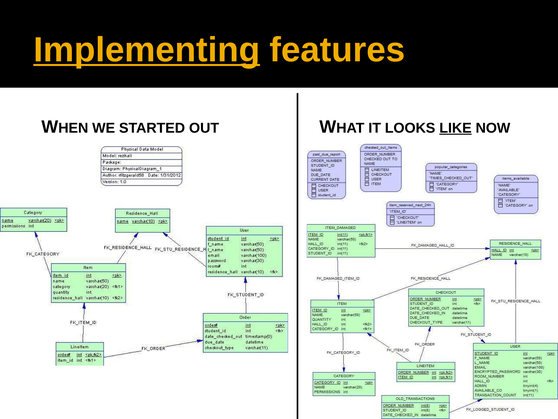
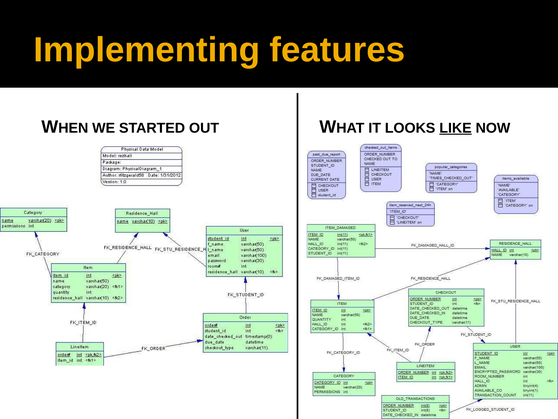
Implementing underline: present -> none (147, 50)
